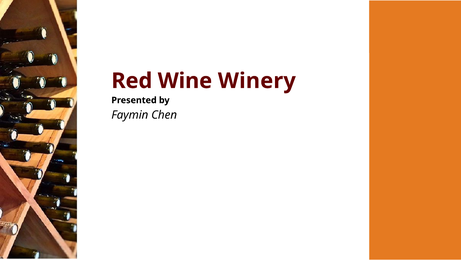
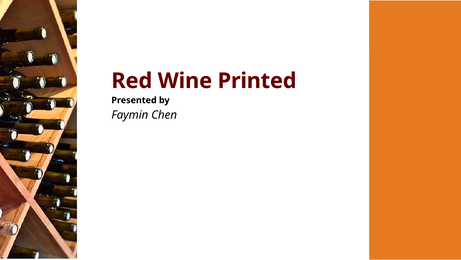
Winery: Winery -> Printed (257, 81)
